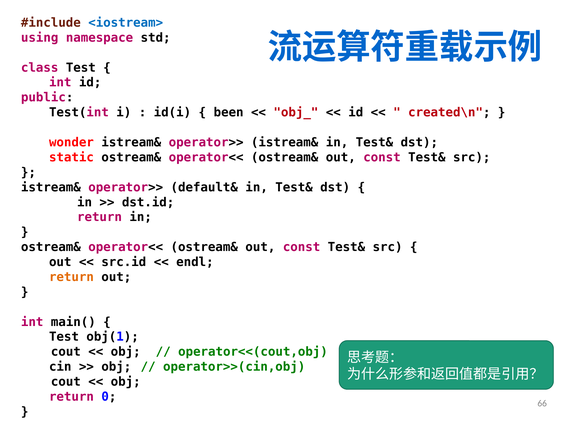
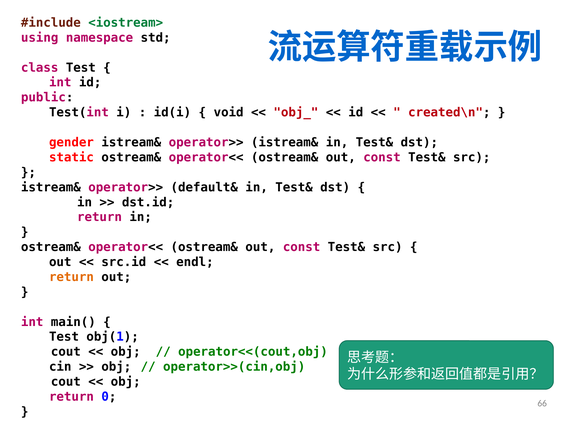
<iostream> colour: blue -> green (126, 23)
been: been -> void (229, 112)
wonder: wonder -> gender (71, 142)
